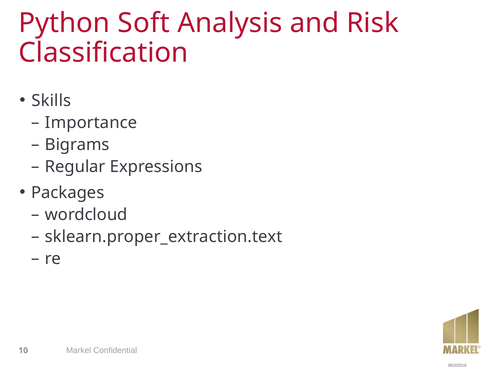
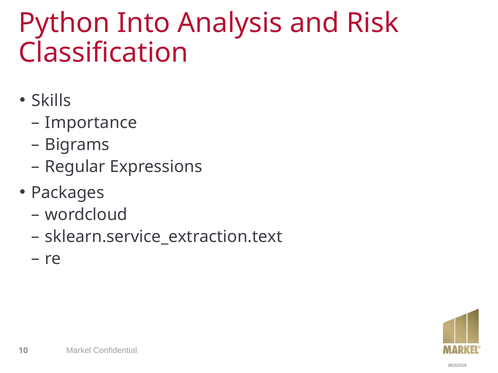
Soft: Soft -> Into (144, 23)
sklearn.proper_extraction.text: sklearn.proper_extraction.text -> sklearn.service_extraction.text (164, 237)
